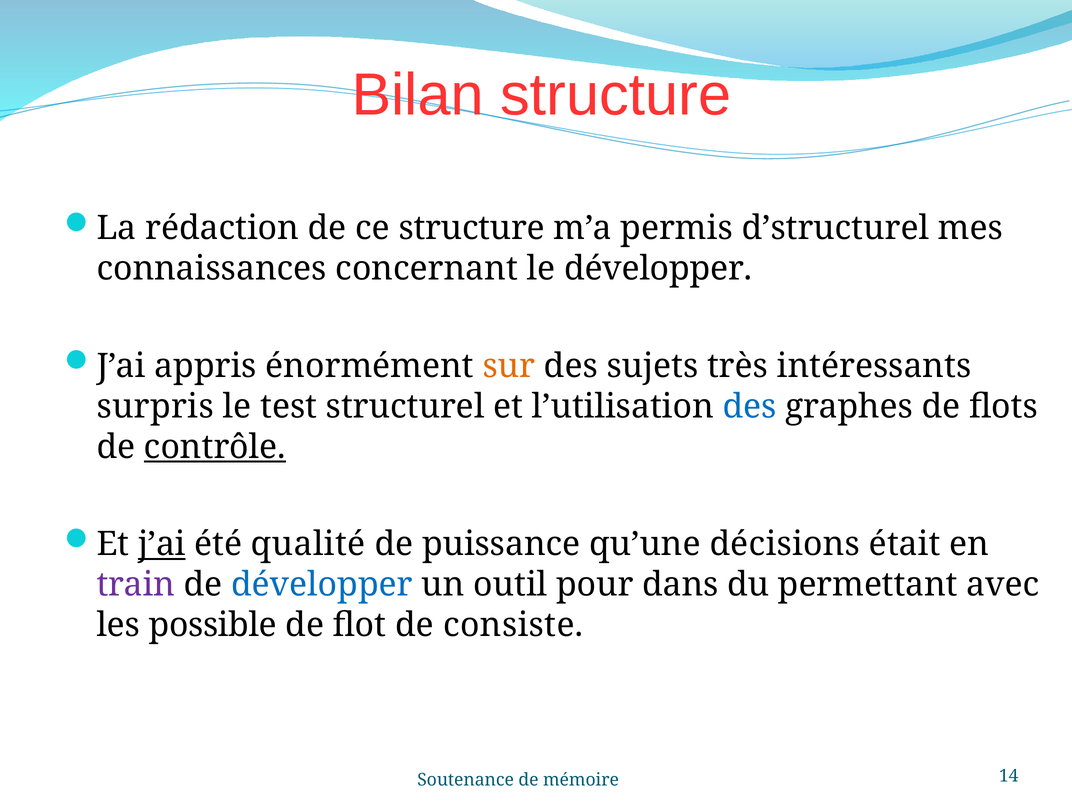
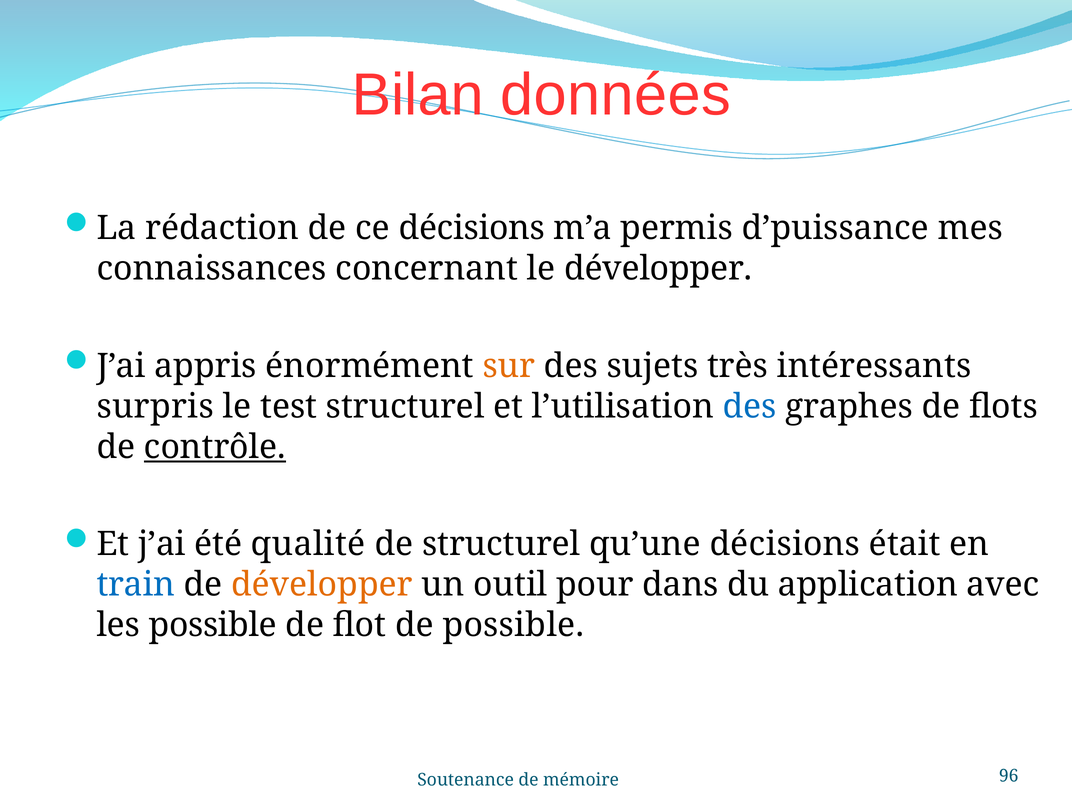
Bilan structure: structure -> données (616, 95)
ce structure: structure -> décisions (472, 228)
d’structurel: d’structurel -> d’puissance (835, 228)
j’ai underline: present -> none (162, 544)
de puissance: puissance -> structurel (501, 544)
train colour: purple -> blue (136, 585)
développer colour: blue -> orange (322, 585)
permettant: permettant -> application (868, 585)
de consiste: consiste -> possible (513, 625)
14: 14 -> 96 (1009, 776)
